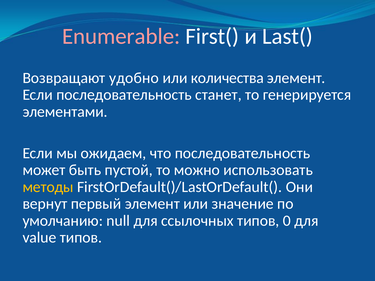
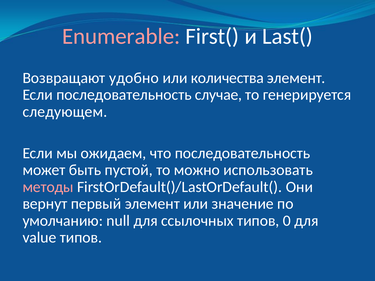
станет: станет -> случае (219, 95)
элементами: элементами -> следующем (65, 112)
методы colour: yellow -> pink (48, 187)
